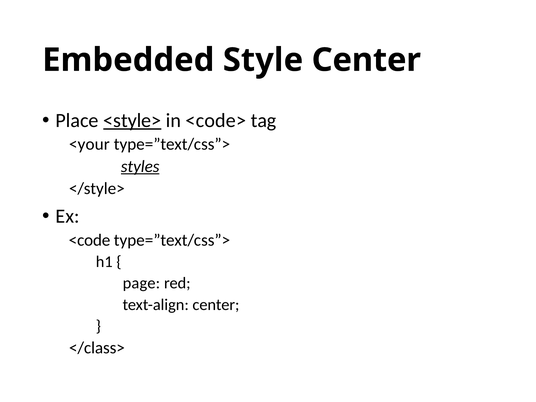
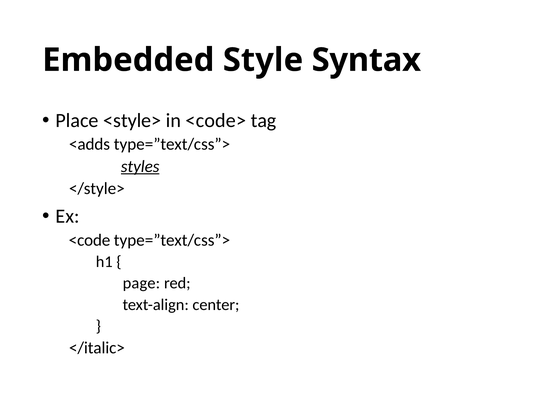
Style Center: Center -> Syntax (366, 60)
<style> underline: present -> none (132, 120)
<your: <your -> <adds (89, 144)
</class>: </class> -> </italic> (97, 348)
